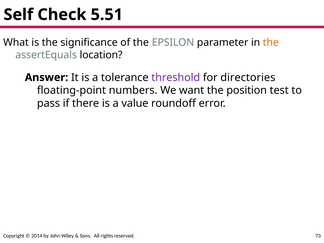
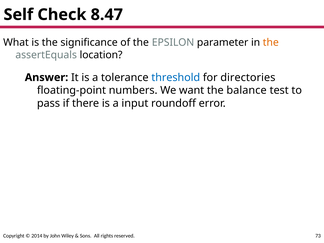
5.51: 5.51 -> 8.47 (107, 15)
threshold colour: purple -> blue (176, 77)
position: position -> balance (247, 90)
value: value -> input (135, 103)
